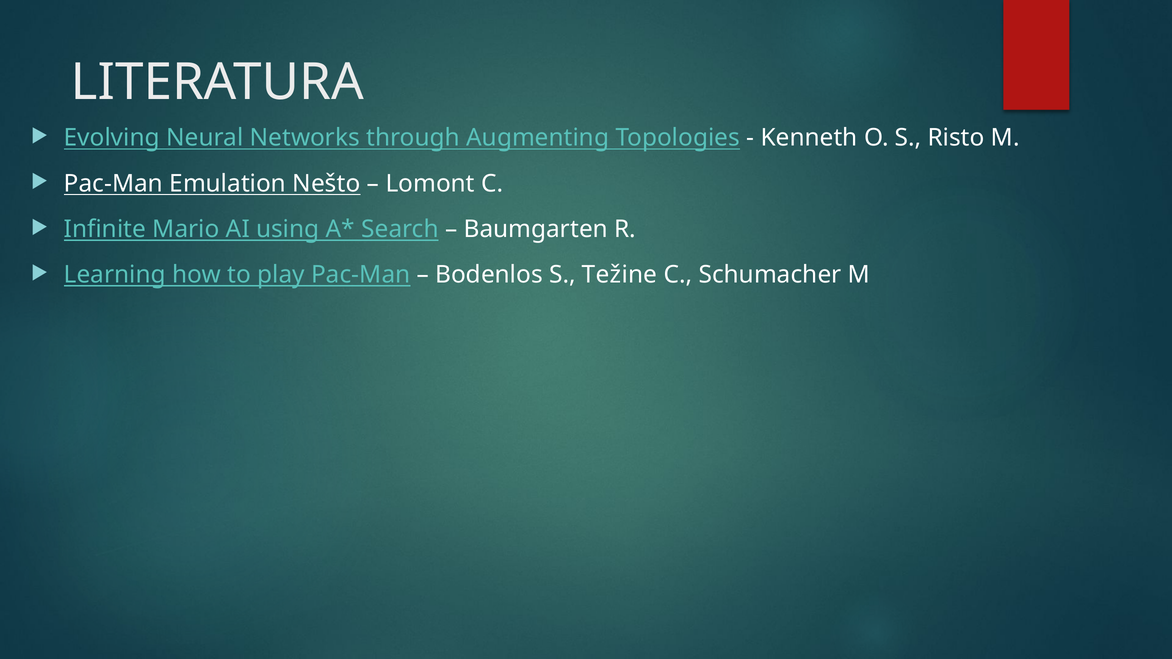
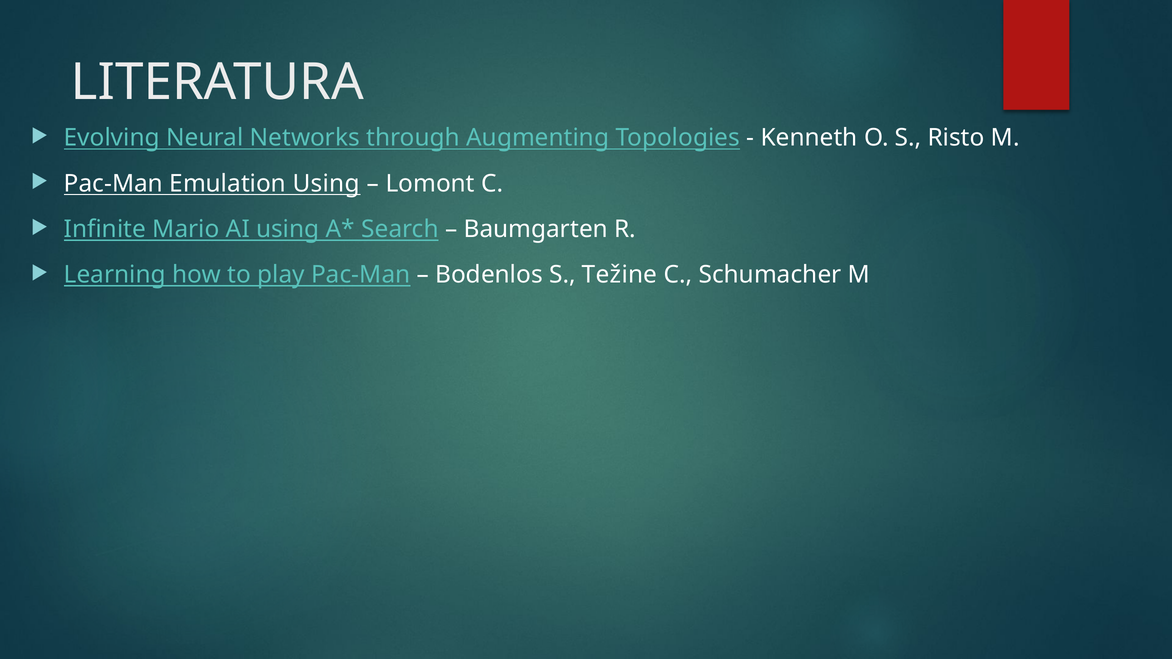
Emulation Nešto: Nešto -> Using (326, 184)
